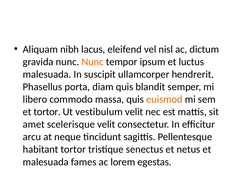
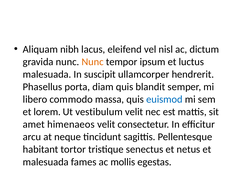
euismod colour: orange -> blue (164, 99)
et tortor: tortor -> lorem (47, 112)
scelerisque: scelerisque -> himenaeos (71, 124)
lorem: lorem -> mollis (123, 161)
